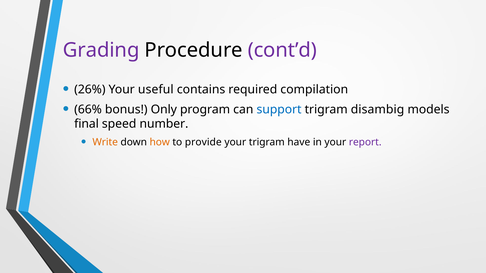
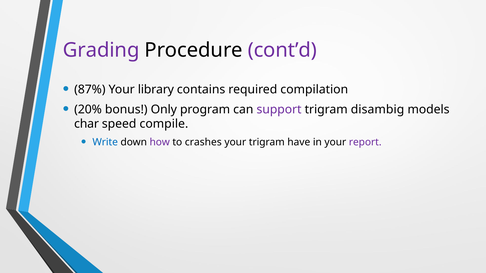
26%: 26% -> 87% (90, 89)
useful: useful -> library (156, 89)
66%: 66% -> 20% (88, 110)
support colour: blue -> purple (279, 110)
final: final -> char (87, 124)
number: number -> compile (164, 124)
Write colour: orange -> blue (105, 142)
how colour: orange -> purple (160, 142)
provide: provide -> crashes (203, 142)
